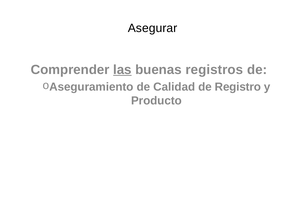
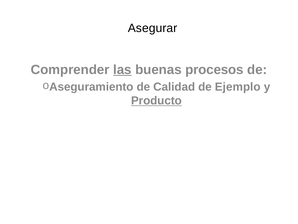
registros: registros -> procesos (214, 69)
Registro: Registro -> Ejemplo (238, 87)
Producto underline: none -> present (156, 100)
